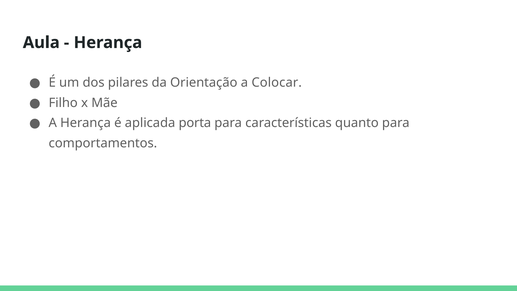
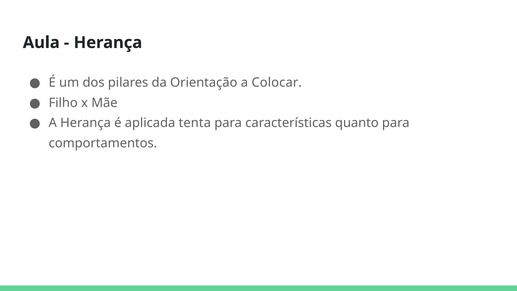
porta: porta -> tenta (195, 123)
